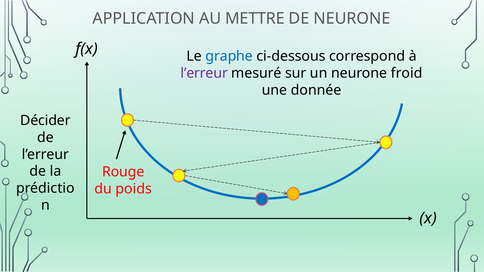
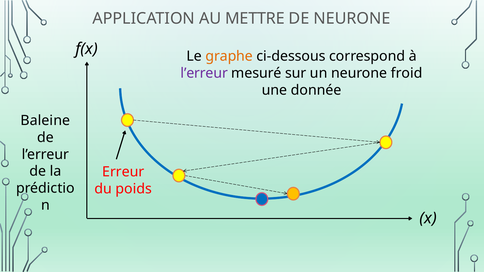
graphe colour: blue -> orange (229, 56)
Décider: Décider -> Baleine (45, 121)
Rouge: Rouge -> Erreur (123, 172)
